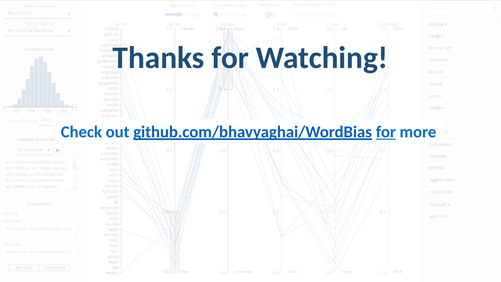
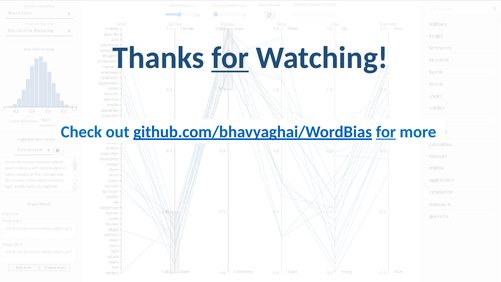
for underline: none -> present (230, 58)
